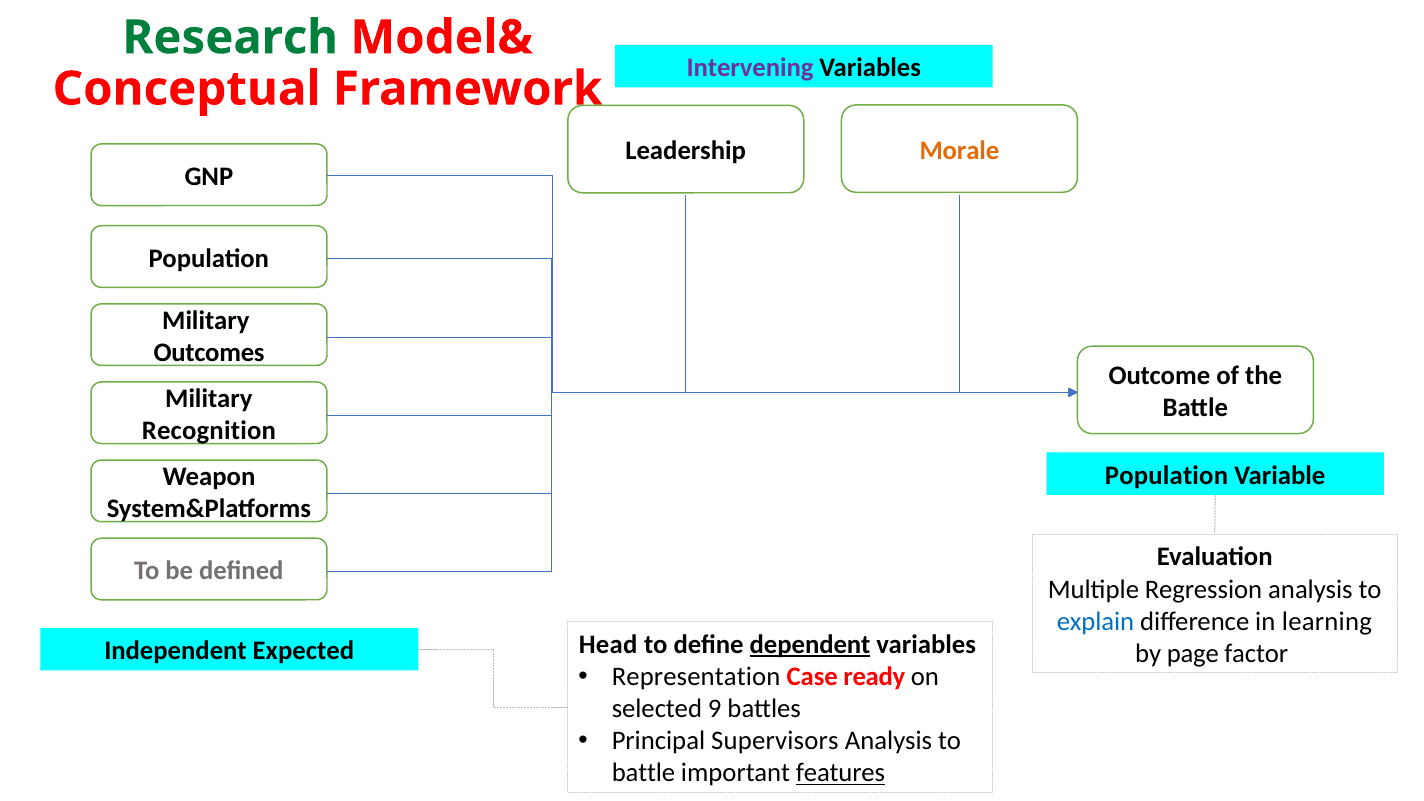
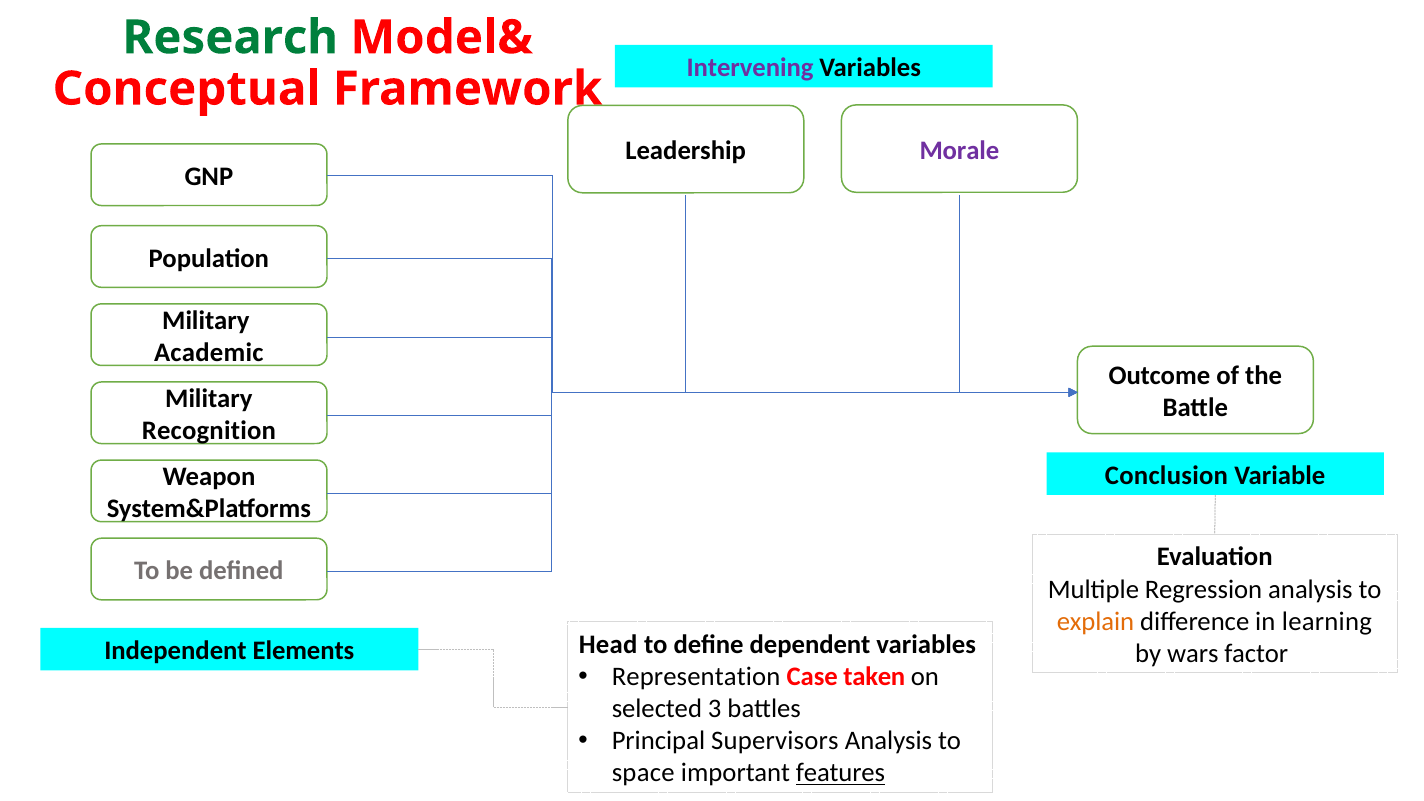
Morale colour: orange -> purple (959, 150)
Outcomes: Outcomes -> Academic (209, 352)
Population: Population -> Conclusion (1166, 475)
explain colour: blue -> orange (1095, 621)
dependent underline: present -> none (810, 645)
Expected: Expected -> Elements (303, 651)
page: page -> wars (1193, 653)
ready: ready -> taken (874, 677)
9: 9 -> 3 (715, 709)
battle: battle -> space (643, 773)
